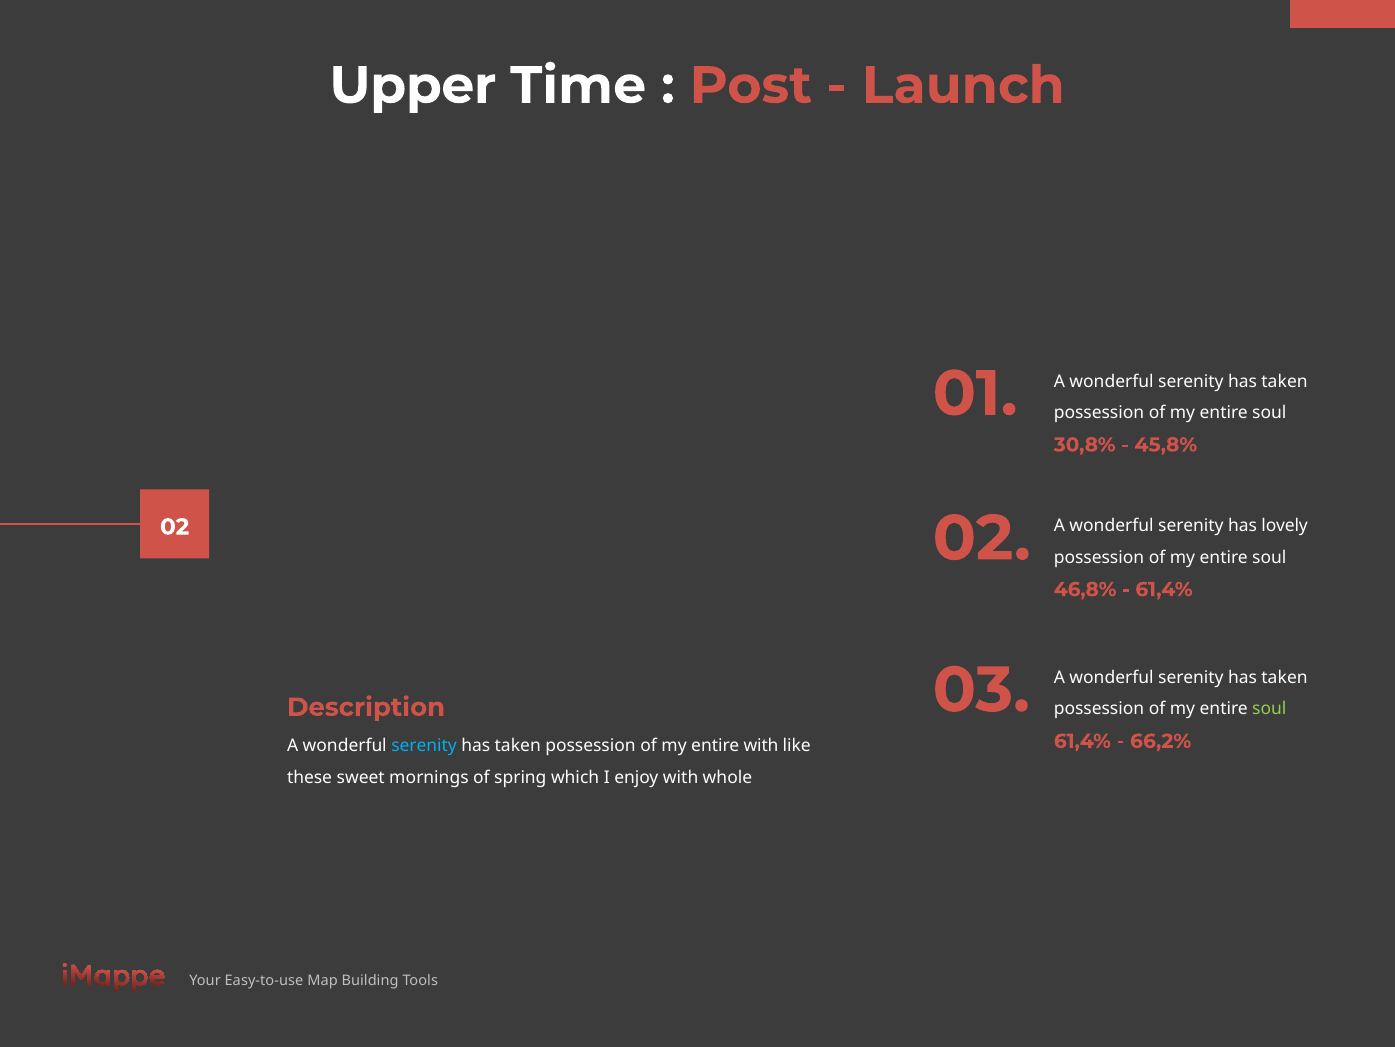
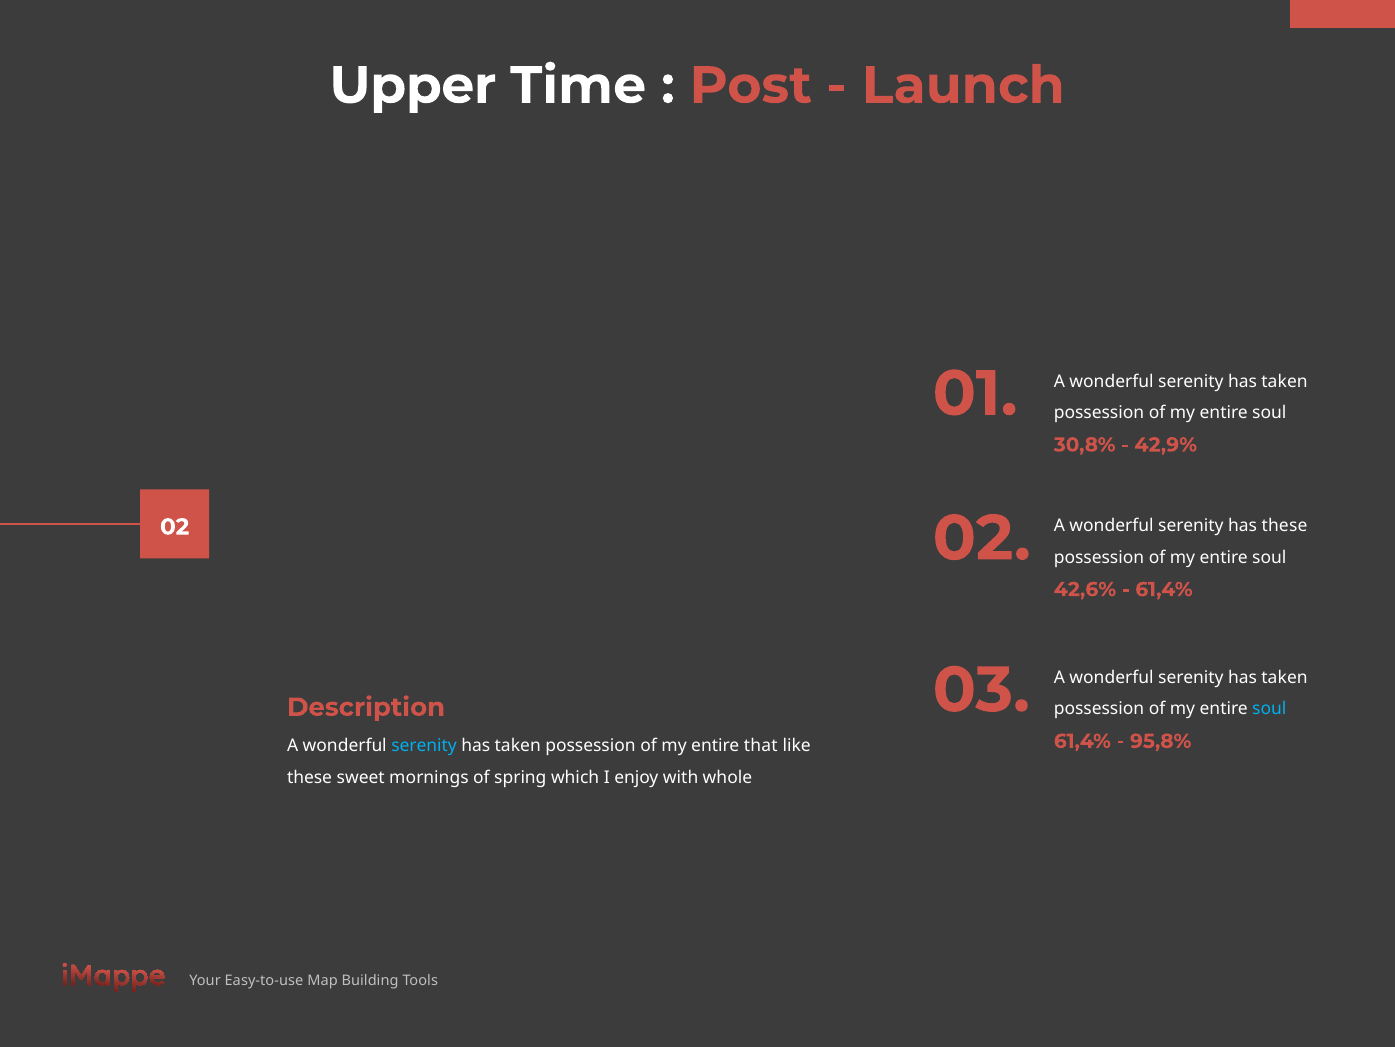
45,8%: 45,8% -> 42,9% (1166, 444)
has lovely: lovely -> these (1284, 526)
46,8%: 46,8% -> 42,6% (1085, 589)
soul colour: light green -> light blue (1269, 709)
66,2%: 66,2% -> 95,8% (1161, 741)
entire with: with -> that (761, 745)
